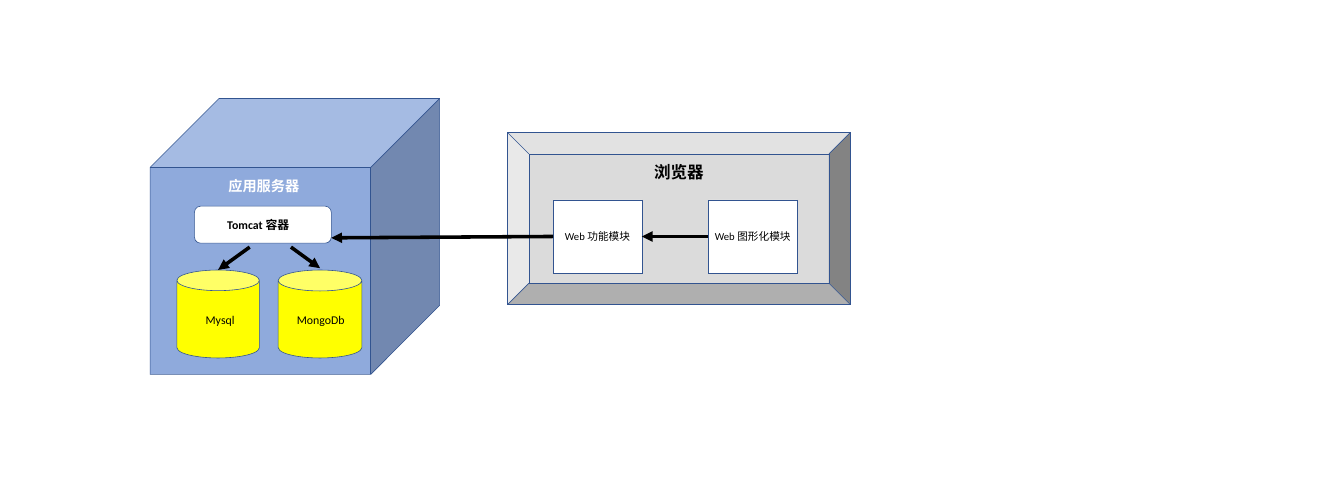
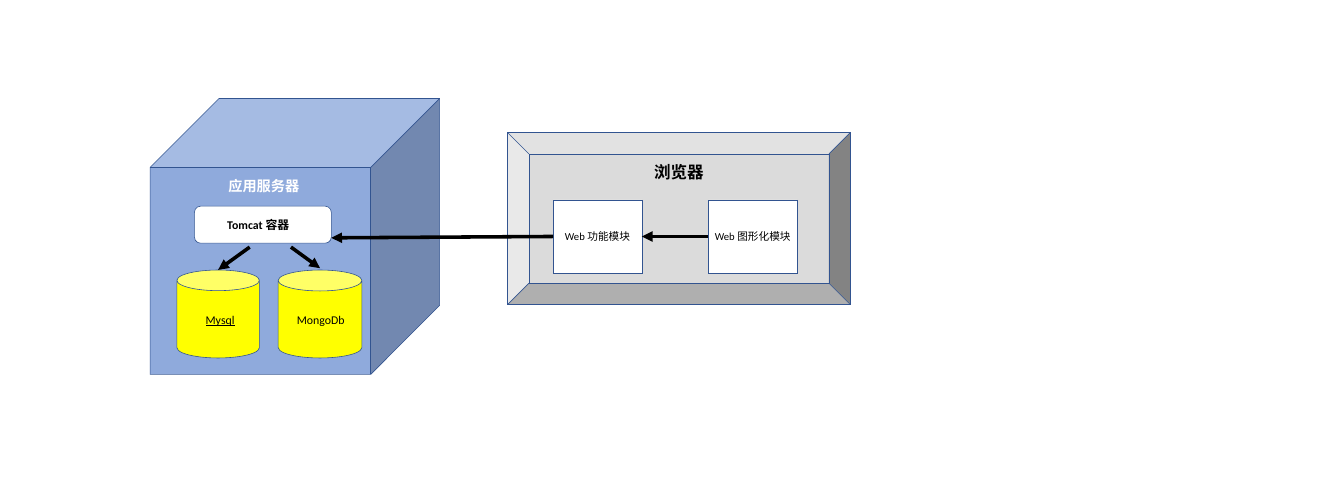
Mysql underline: none -> present (220, 320)
